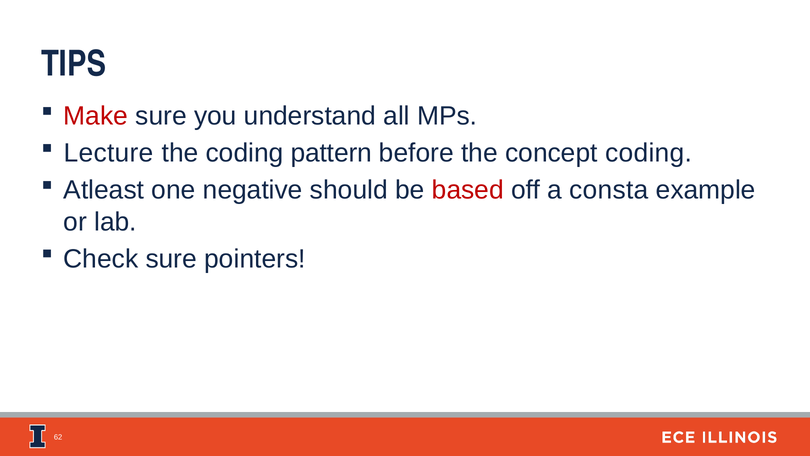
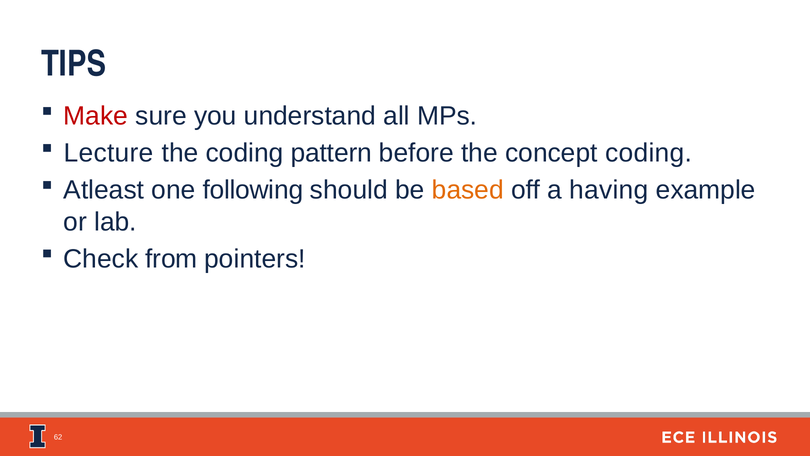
negative: negative -> following (253, 190)
based colour: red -> orange (468, 190)
consta: consta -> having (609, 190)
Check sure: sure -> from (171, 259)
